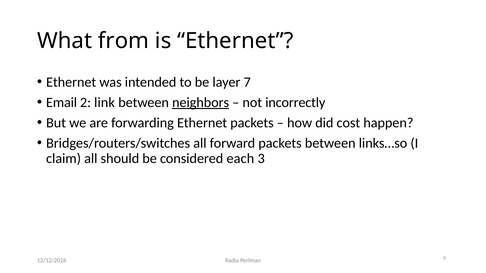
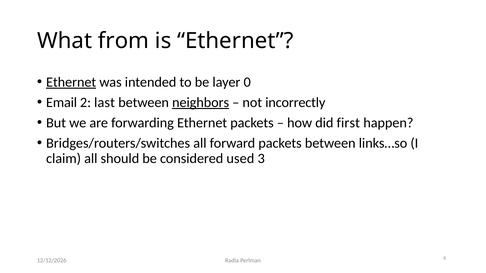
Ethernet underline: none -> present (71, 82)
7: 7 -> 0 (247, 82)
link: link -> last (105, 103)
cost: cost -> first (348, 123)
each: each -> used (240, 159)
